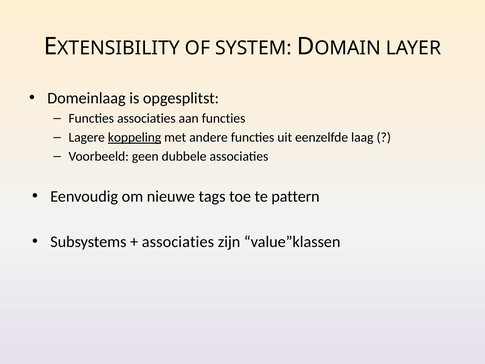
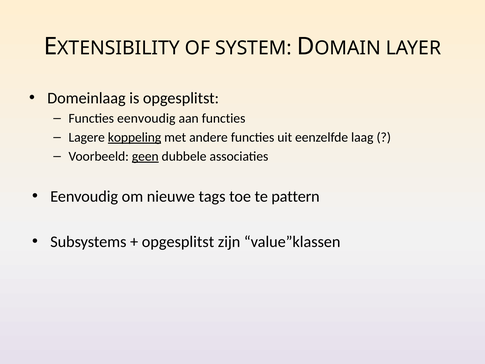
Functies associaties: associaties -> eenvoudig (146, 118)
geen underline: none -> present (145, 156)
associaties: associaties -> opgesplitst (178, 242)
